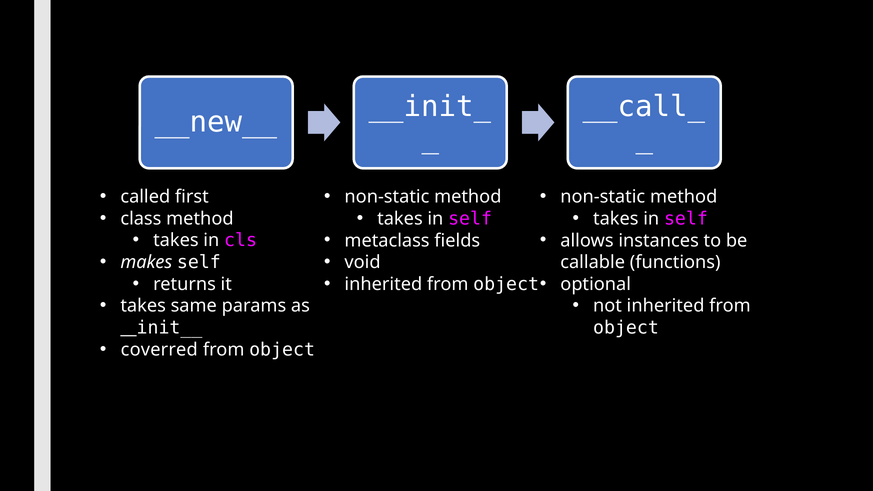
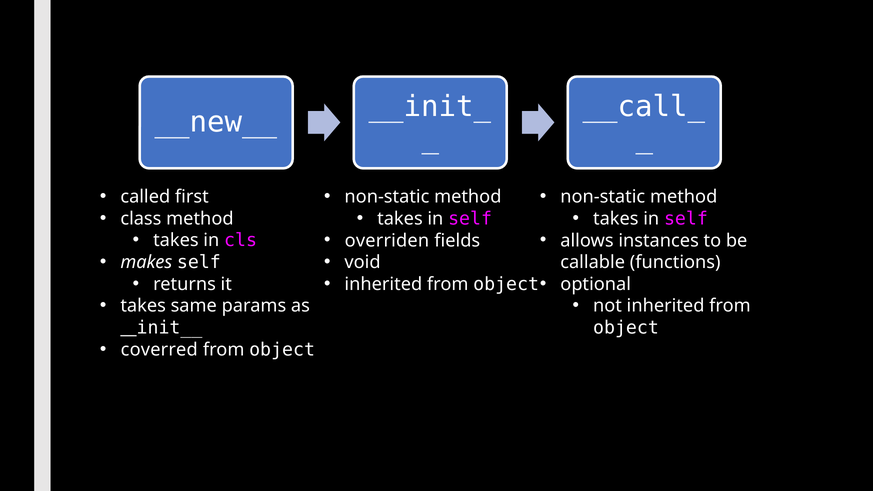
metaclass: metaclass -> overriden (387, 241)
